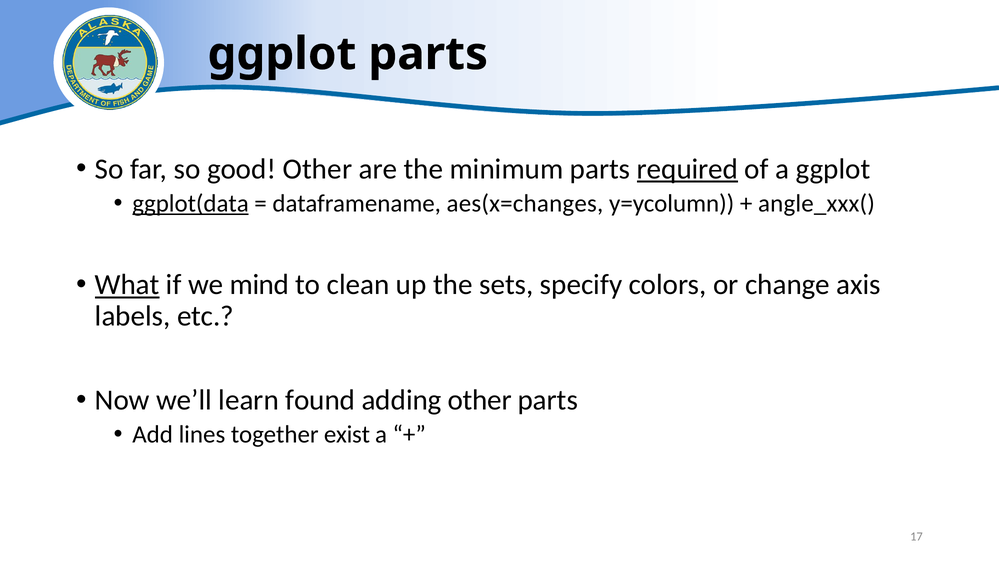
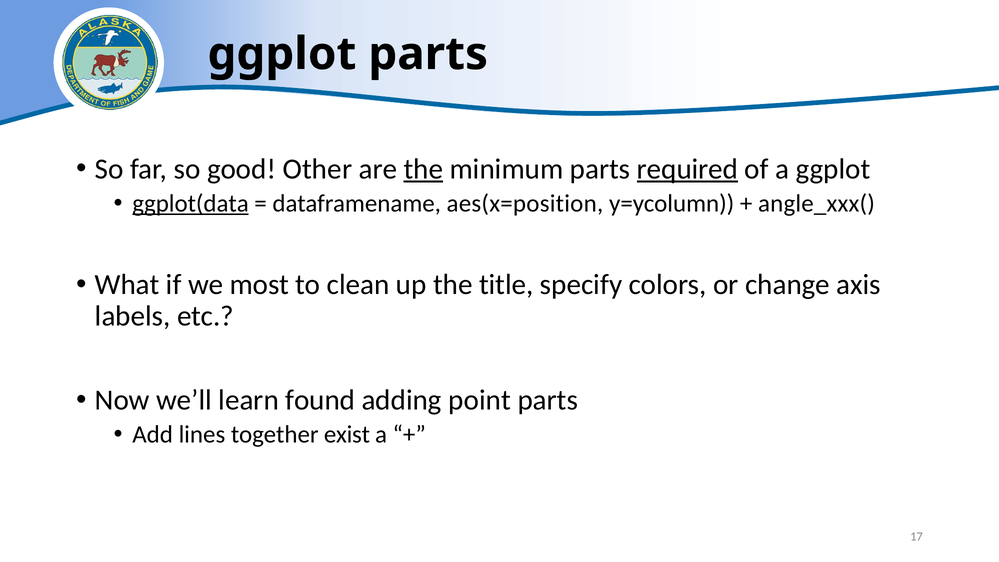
the underline: none -> present (423, 169)
aes(x=changes: aes(x=changes -> aes(x=position (525, 203)
What underline: present -> none (127, 285)
mind: mind -> most (259, 285)
sets: sets -> title (506, 285)
adding other: other -> point (480, 400)
